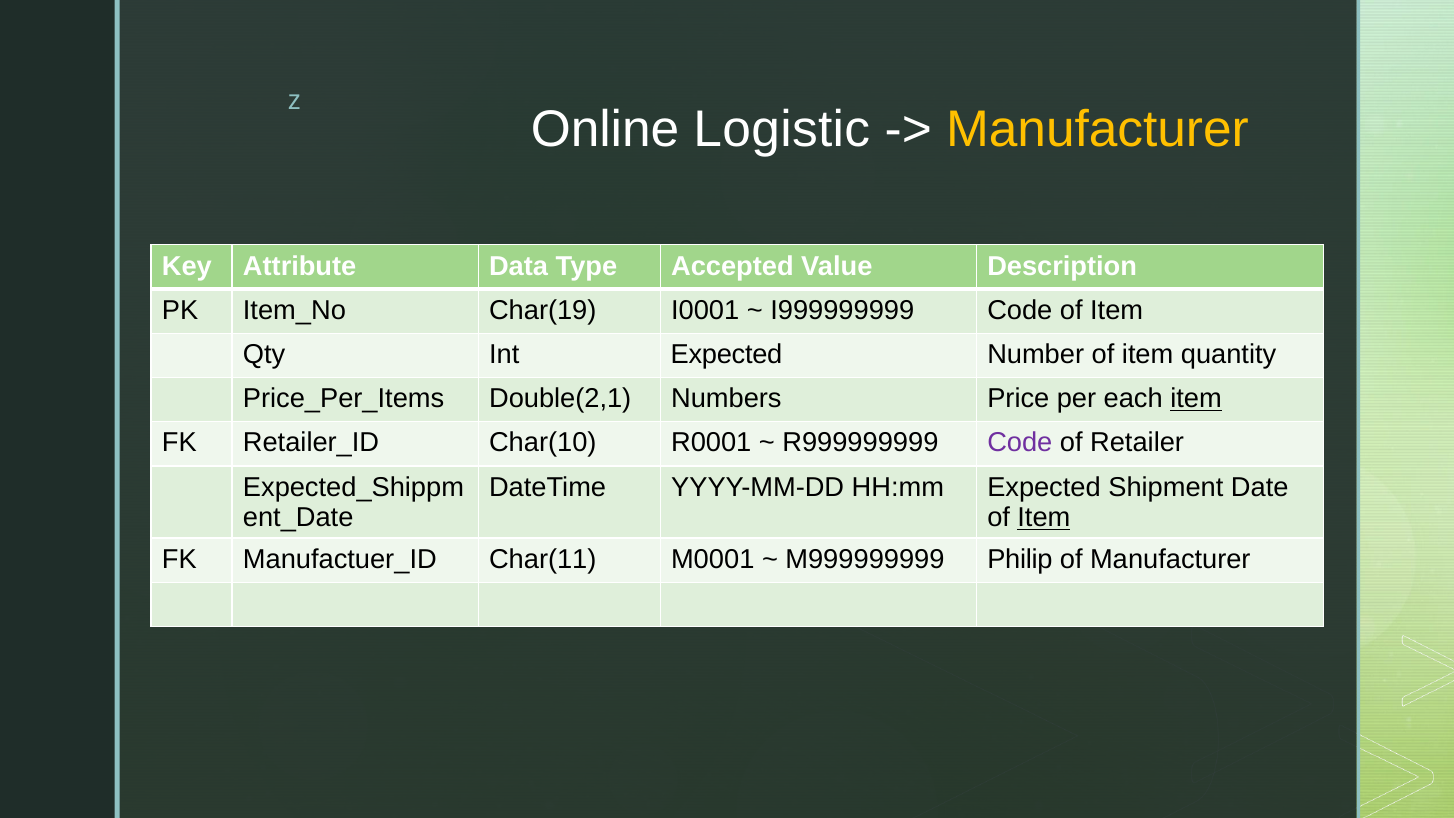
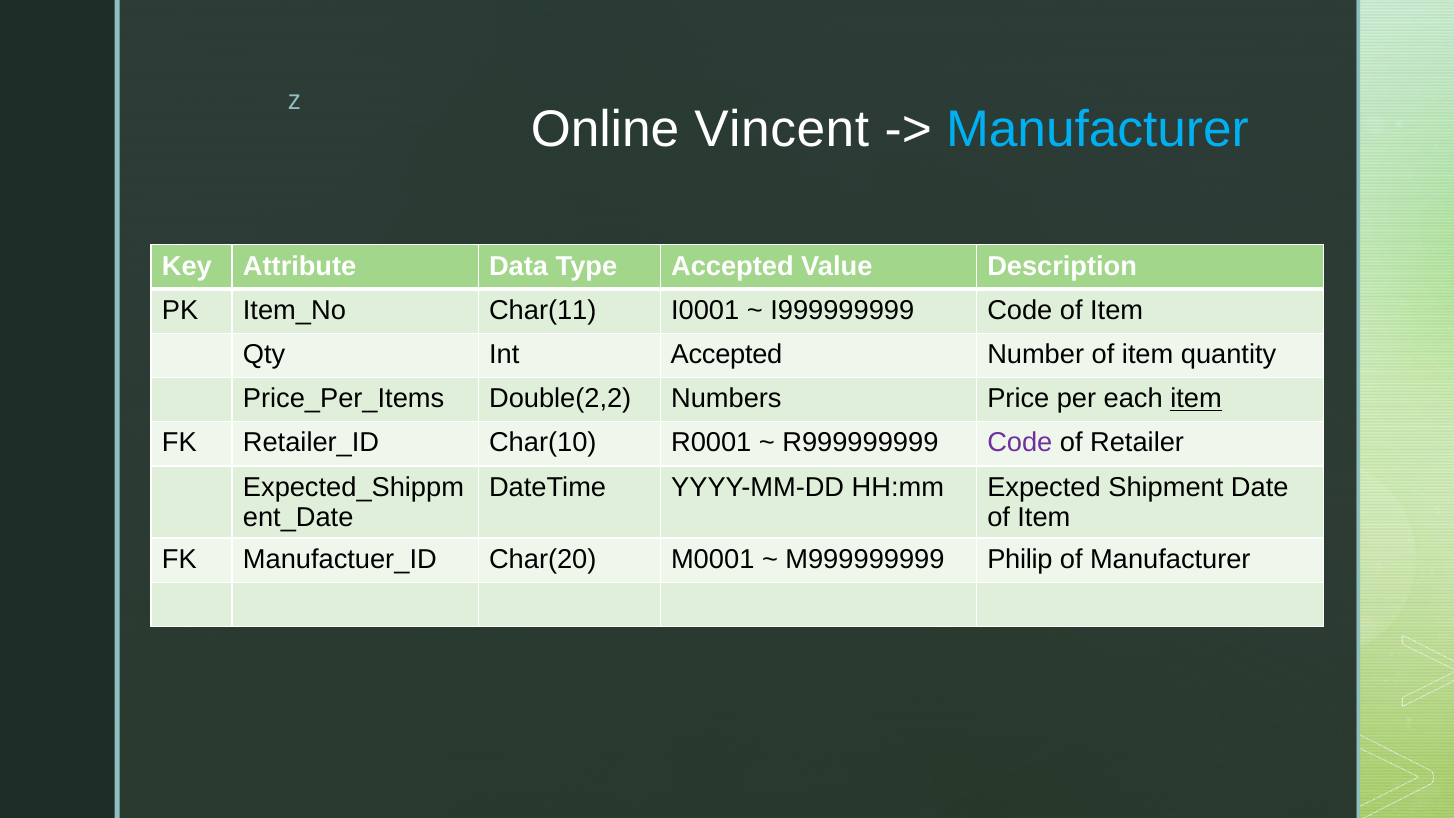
Logistic: Logistic -> Vincent (782, 129)
Manufacturer colour: yellow -> light blue (1097, 129)
Char(19: Char(19 -> Char(11 (543, 310)
Int Expected: Expected -> Accepted (727, 354)
Double(2,1: Double(2,1 -> Double(2,2 (560, 399)
Item underline: present -> none (1044, 518)
Char(11: Char(11 -> Char(20 (543, 559)
